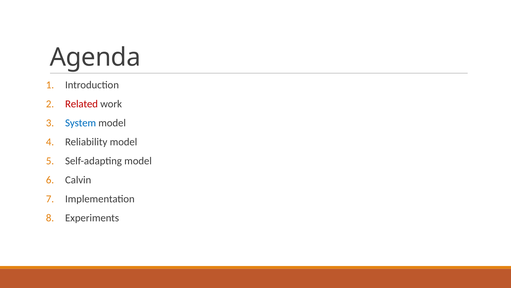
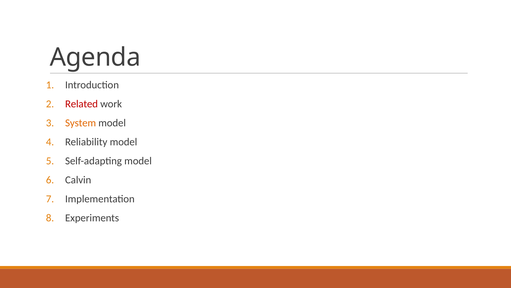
System colour: blue -> orange (81, 123)
